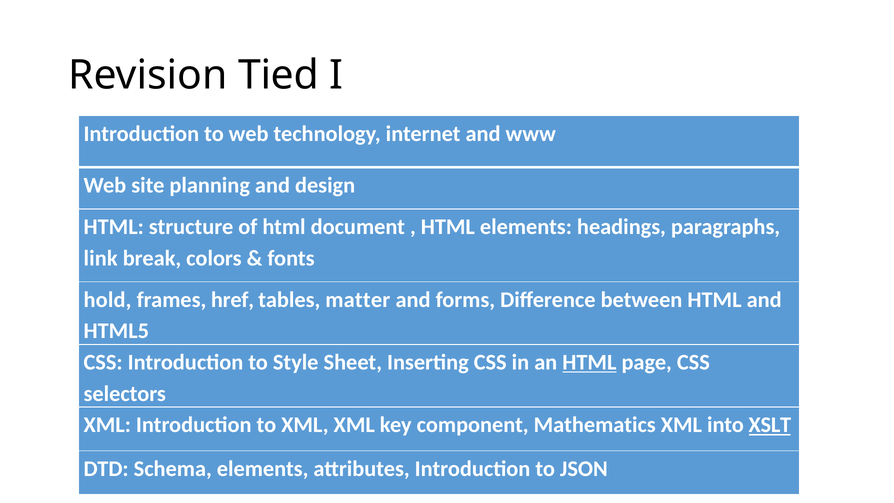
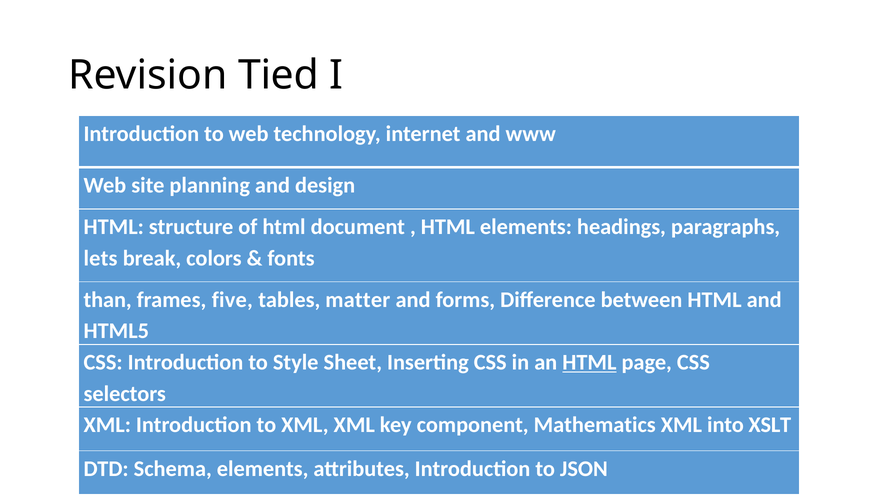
link: link -> lets (101, 258)
hold: hold -> than (108, 300)
href: href -> five (232, 300)
XSLT underline: present -> none (770, 425)
